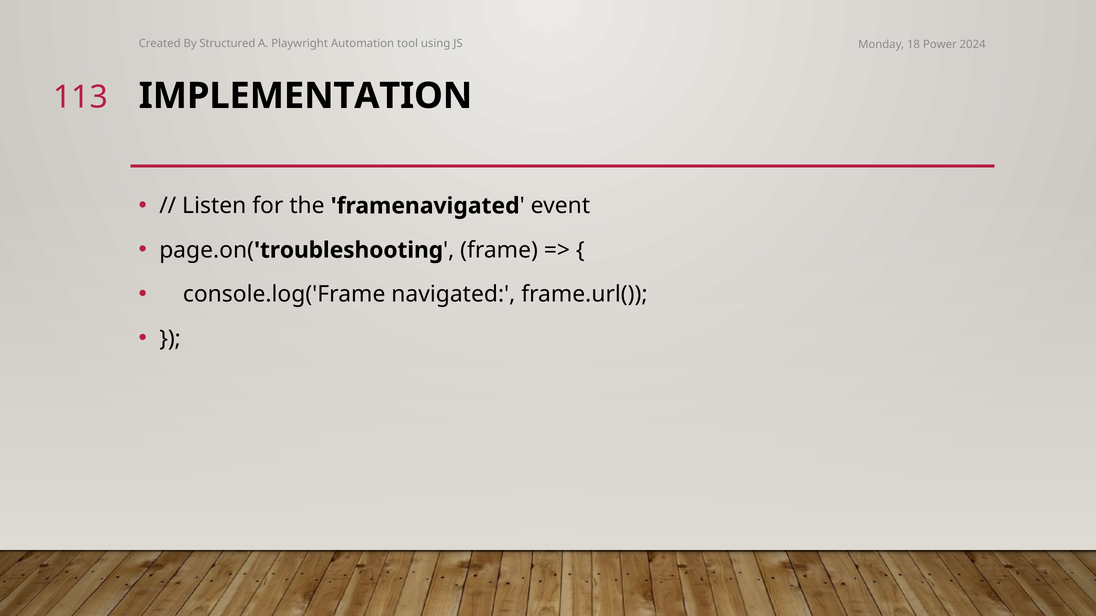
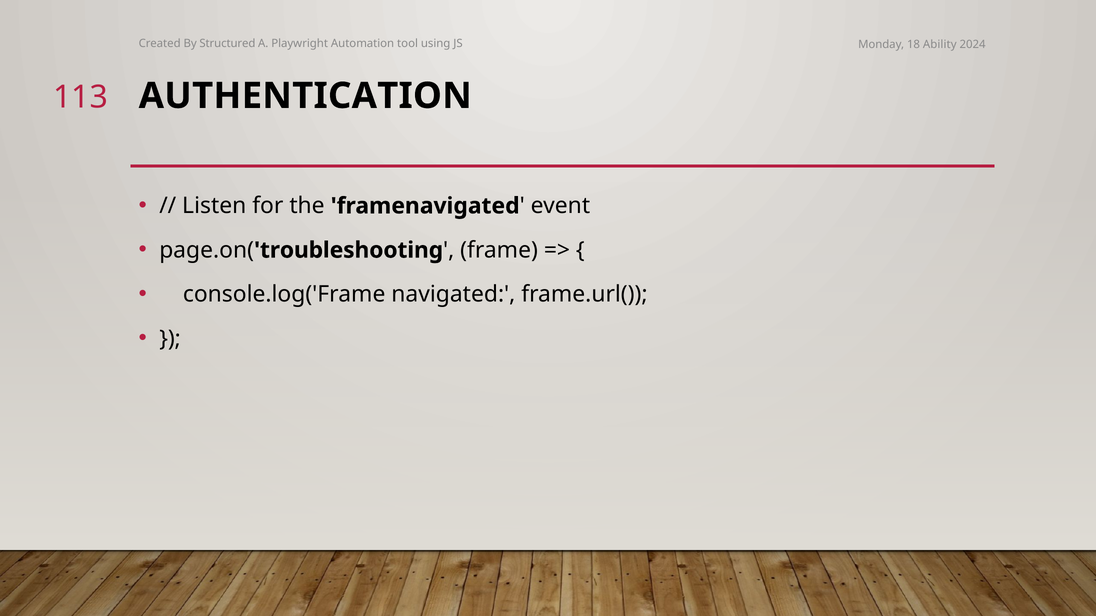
Power: Power -> Ability (940, 44)
IMPLEMENTATION: IMPLEMENTATION -> AUTHENTICATION (305, 96)
